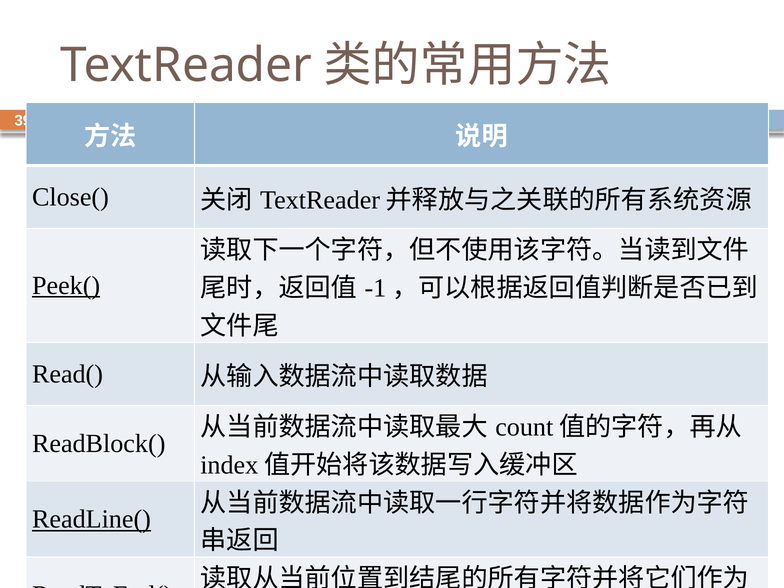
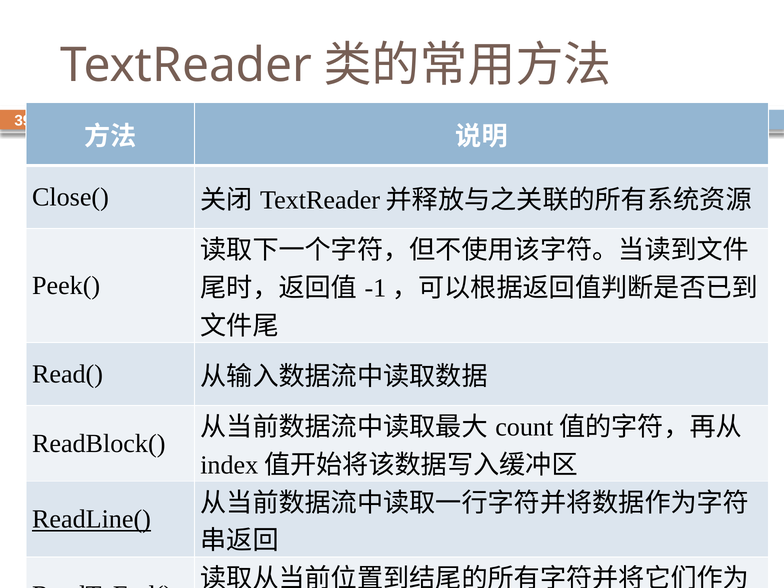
Peek( underline: present -> none (66, 286)
